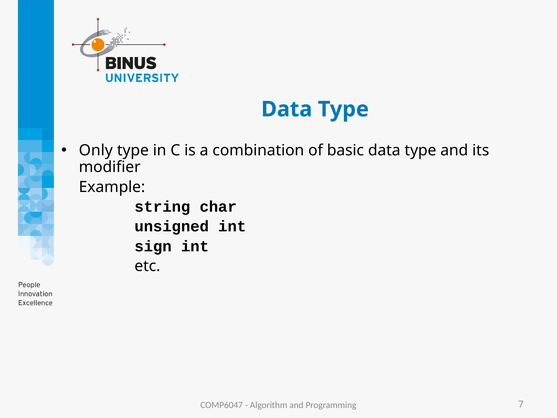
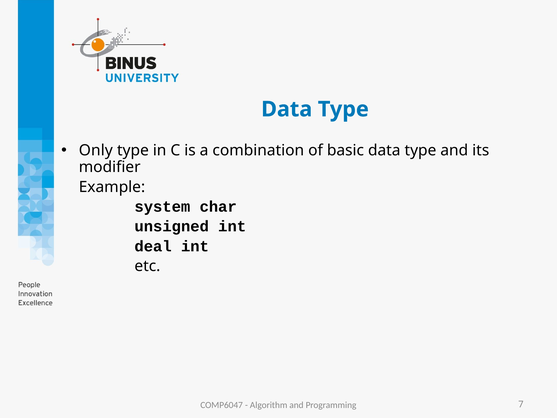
string: string -> system (162, 207)
sign: sign -> deal (153, 246)
